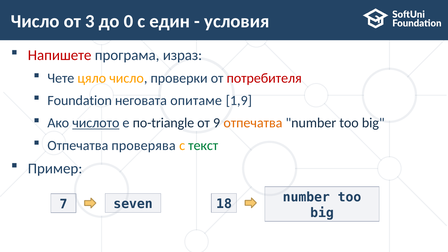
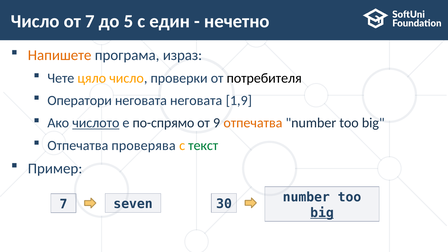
от 3: 3 -> 7 (90, 21)
0: 0 -> 5 (129, 21)
условия: условия -> нечетно (237, 21)
Напишете colour: red -> orange (60, 55)
потребителя colour: red -> black (264, 78)
Foundation: Foundation -> Оператори (80, 101)
неговата опитамe: опитамe -> неговата (196, 101)
по-triangle: по-triangle -> по-спрямо (163, 123)
18: 18 -> 30 (224, 204)
big underline: none -> present (322, 213)
